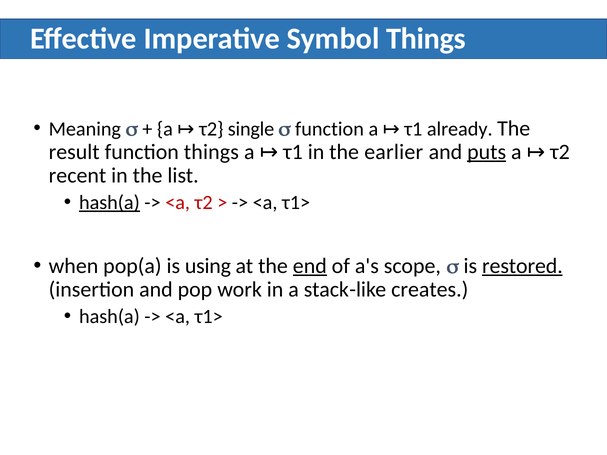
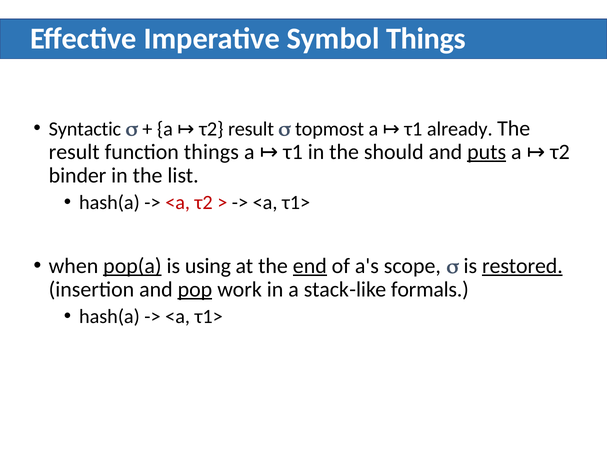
Meaning: Meaning -> Syntactic (85, 129)
single: single -> result (251, 129)
function: function -> topmost (330, 129)
earlier: earlier -> should (394, 152)
recent: recent -> binder (78, 176)
hash(a underline: present -> none (109, 203)
pop(a underline: none -> present (132, 266)
pop underline: none -> present (195, 290)
creates: creates -> formals (430, 290)
